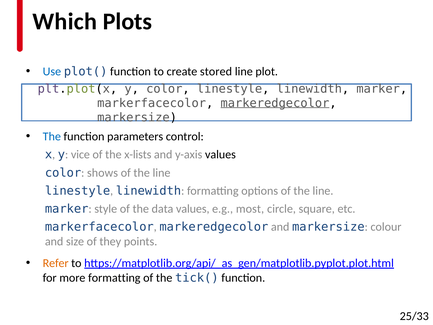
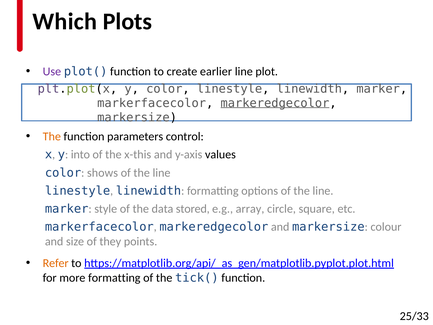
Use colour: blue -> purple (52, 72)
stored: stored -> earlier (216, 72)
The colour: blue -> orange (52, 137)
vice: vice -> into (80, 155)
x-lists: x-lists -> x-this (138, 155)
data values: values -> stored (193, 209)
most: most -> array (250, 209)
